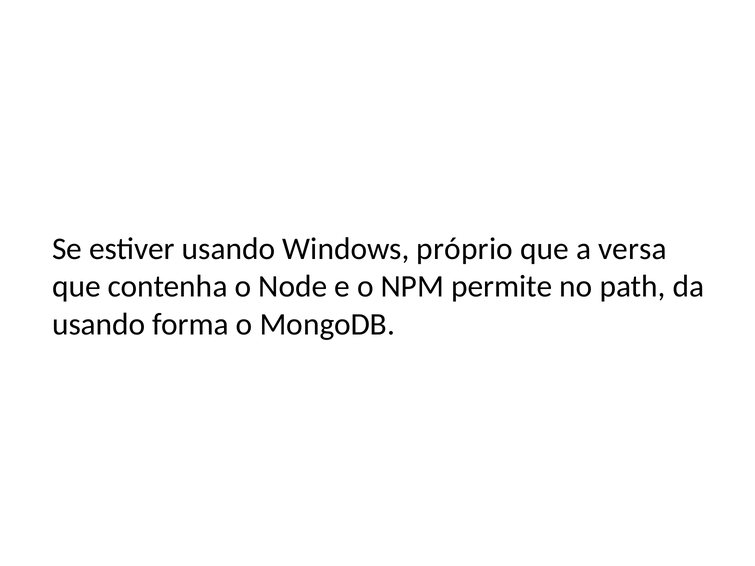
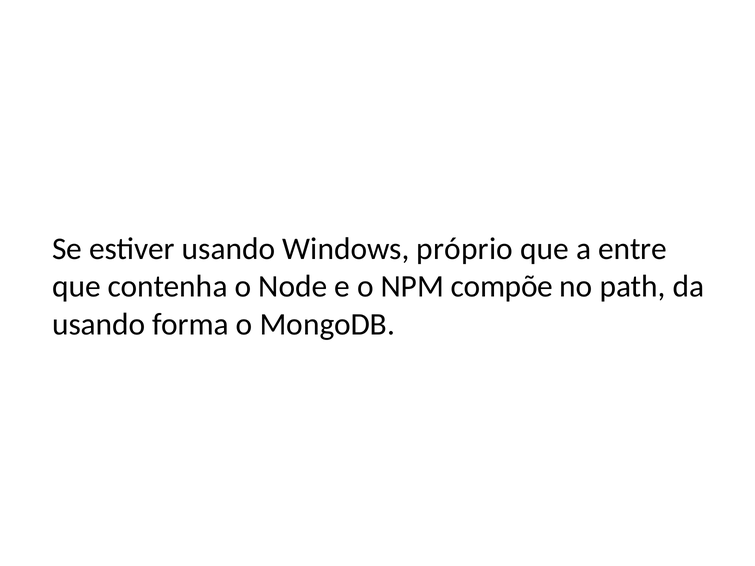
versa: versa -> entre (633, 249)
permite: permite -> compõe (502, 287)
